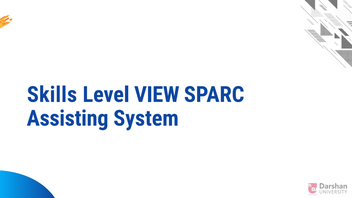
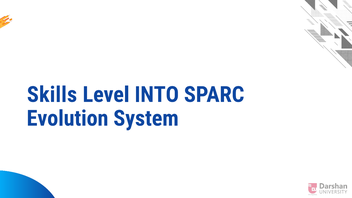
VIEW: VIEW -> INTO (157, 95)
Assisting: Assisting -> Evolution (68, 118)
